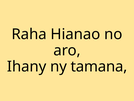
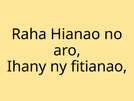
tamana: tamana -> fitianao (99, 66)
